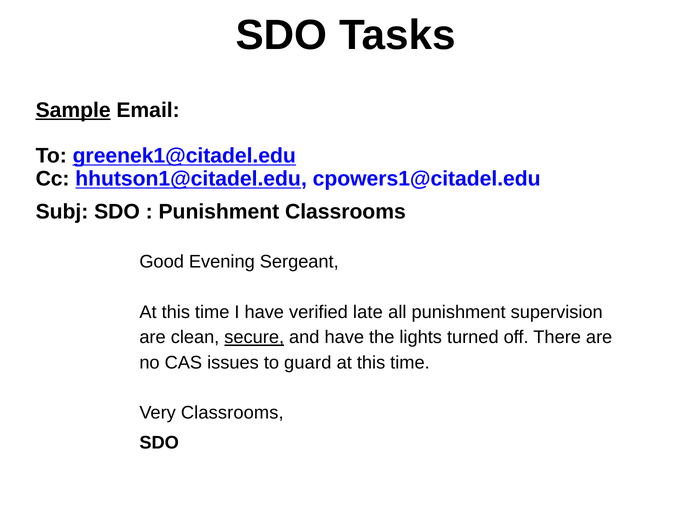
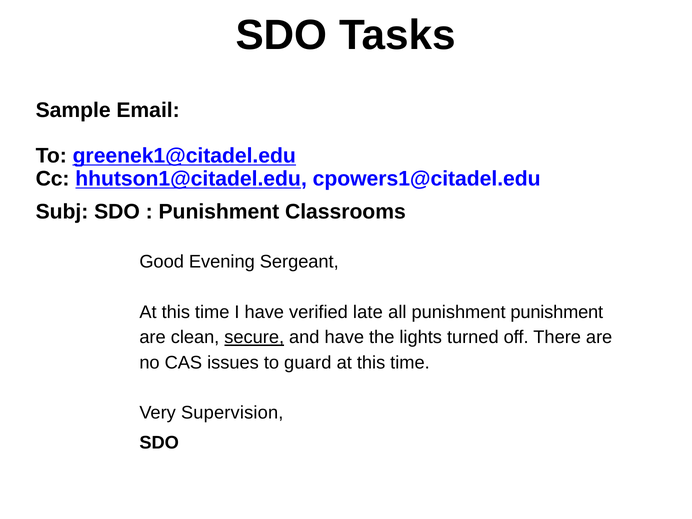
Sample underline: present -> none (73, 110)
punishment supervision: supervision -> punishment (557, 312)
Very Classrooms: Classrooms -> Supervision (232, 413)
